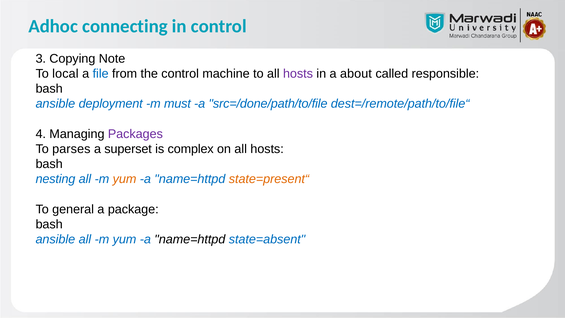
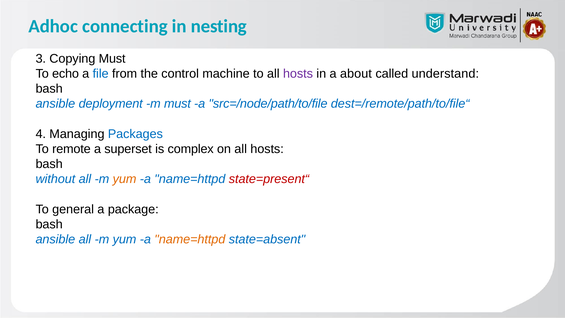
in control: control -> nesting (219, 26)
Copying Note: Note -> Must (112, 59)
local: local -> echo (66, 74)
responsible: responsible -> understand (445, 74)
src=/done/path/to/file: src=/done/path/to/file -> src=/node/path/to/file (268, 104)
Packages colour: purple -> blue (135, 134)
parses: parses -> remote (71, 149)
nesting: nesting -> without (55, 179)
state=present“ colour: orange -> red (269, 179)
name=httpd colour: black -> orange (190, 239)
